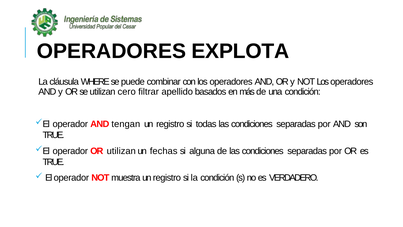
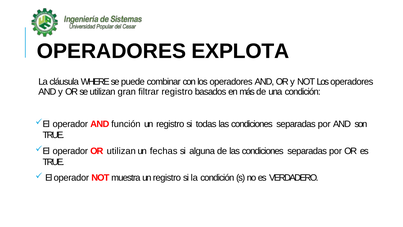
cero: cero -> gran (127, 92)
filtrar apellido: apellido -> registro (177, 92)
tengan: tengan -> función (126, 124)
